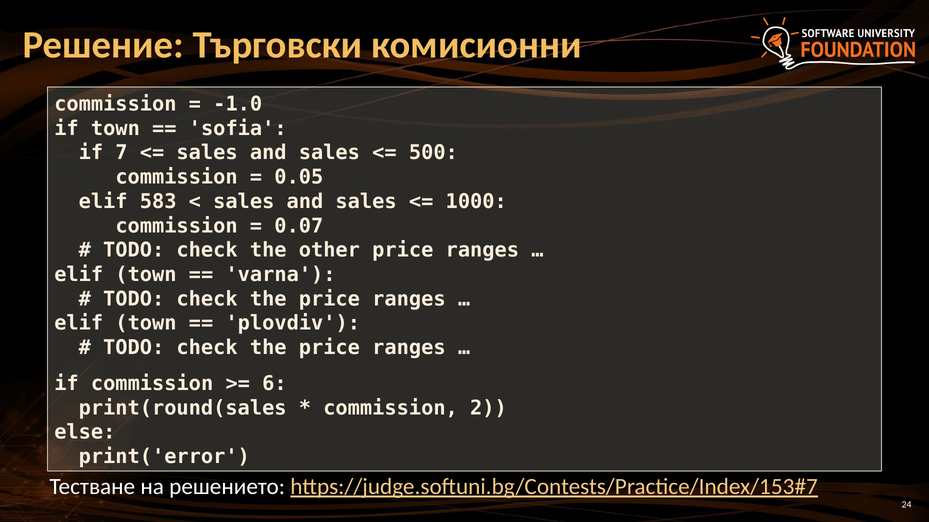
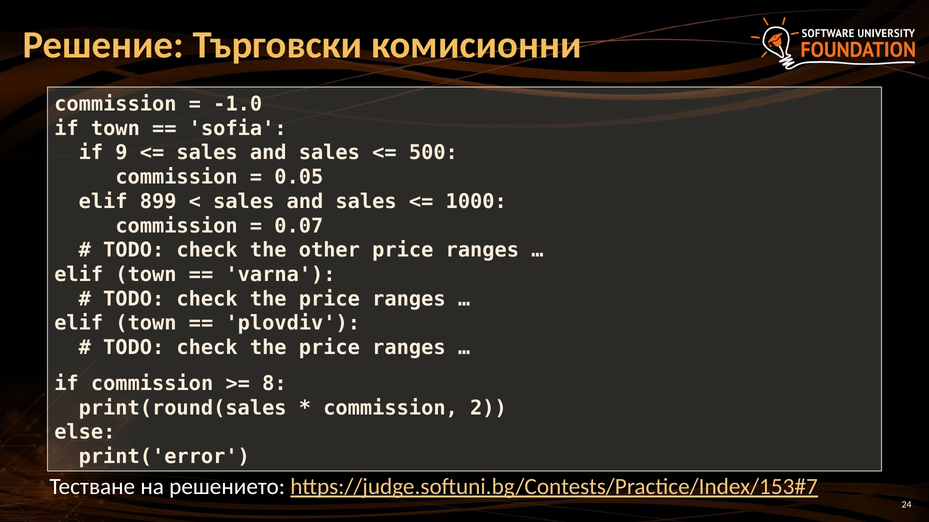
7: 7 -> 9 (121, 153)
583: 583 -> 899 (158, 202)
6: 6 -> 8 (274, 384)
